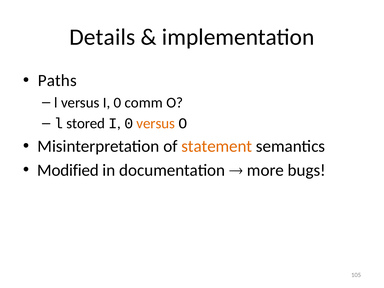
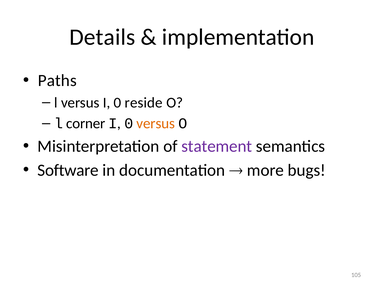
comm: comm -> reside (144, 103)
stored: stored -> corner (86, 124)
statement colour: orange -> purple (217, 146)
Modified: Modified -> Software (68, 170)
